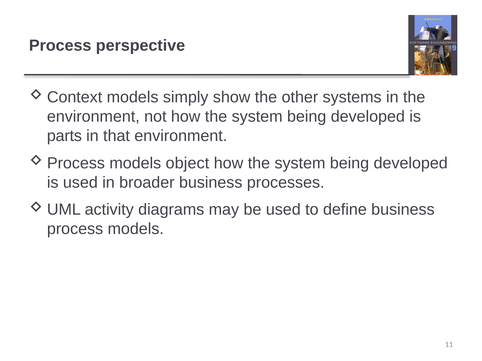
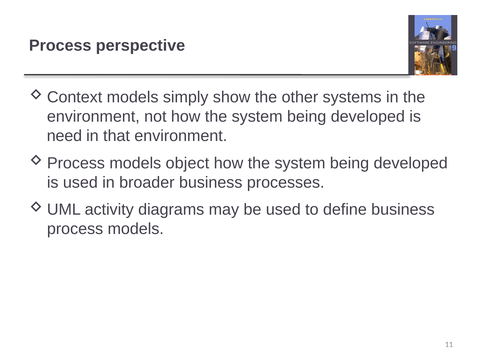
parts: parts -> need (64, 136)
